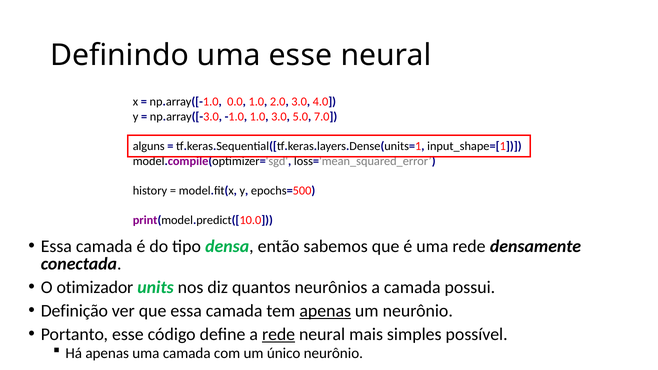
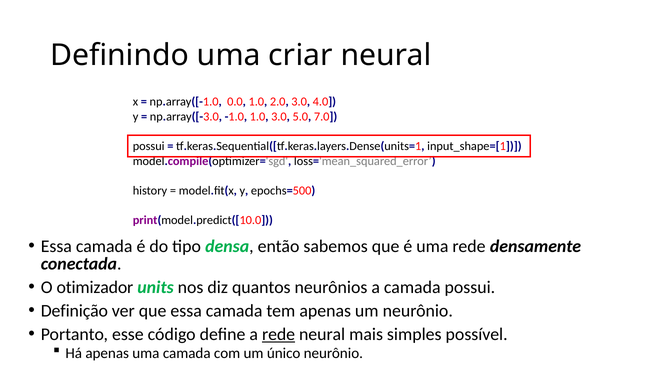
uma esse: esse -> criar (301, 55)
alguns: alguns -> possui (149, 146)
apenas underline: present -> none (325, 311)
